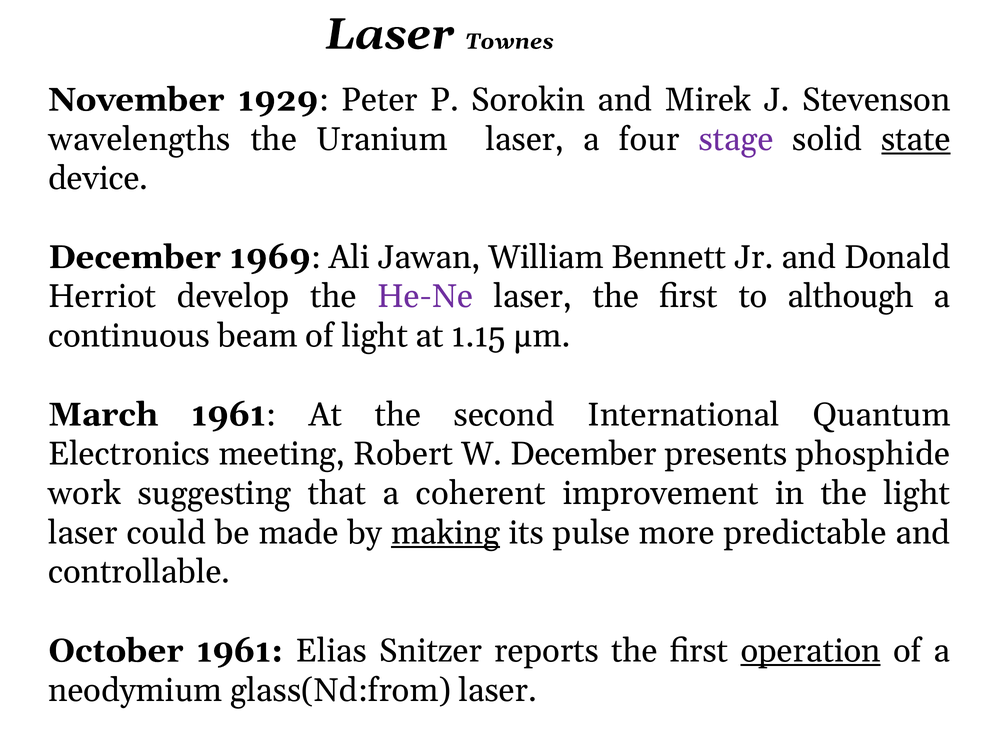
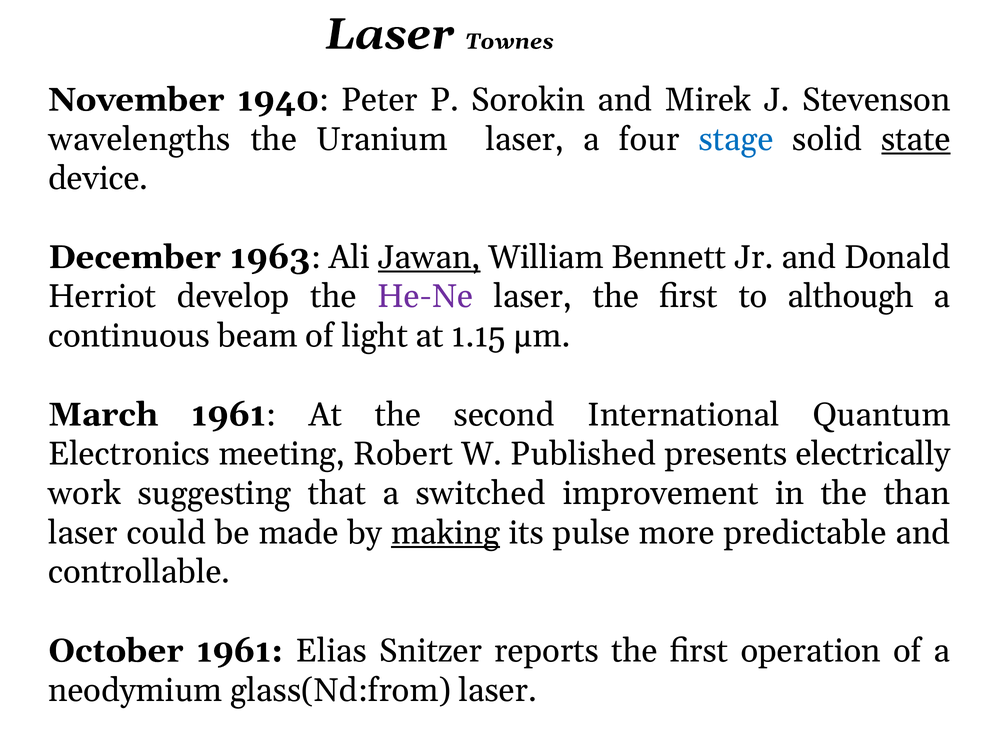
1929: 1929 -> 1940 (278, 100)
stage colour: purple -> blue (736, 139)
1969: 1969 -> 1963 (270, 257)
Jawan underline: none -> present (429, 257)
W December: December -> Published (583, 454)
phosphide: phosphide -> electrically (873, 454)
coherent: coherent -> switched (481, 493)
the light: light -> than (917, 493)
operation underline: present -> none (811, 651)
